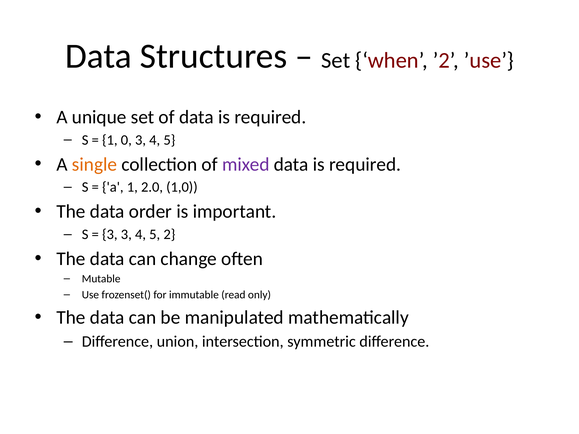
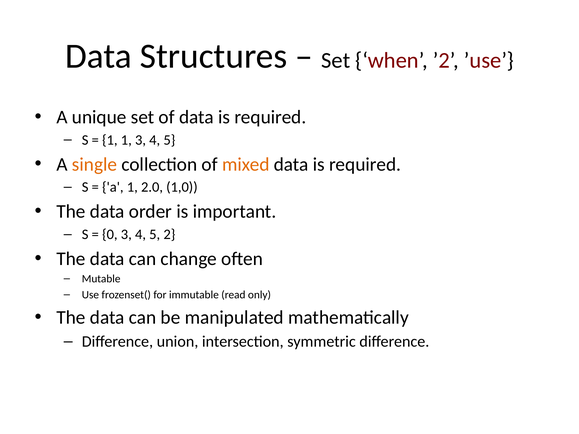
1 0: 0 -> 1 (126, 140)
mixed colour: purple -> orange (246, 164)
3: 3 -> 0 (110, 235)
